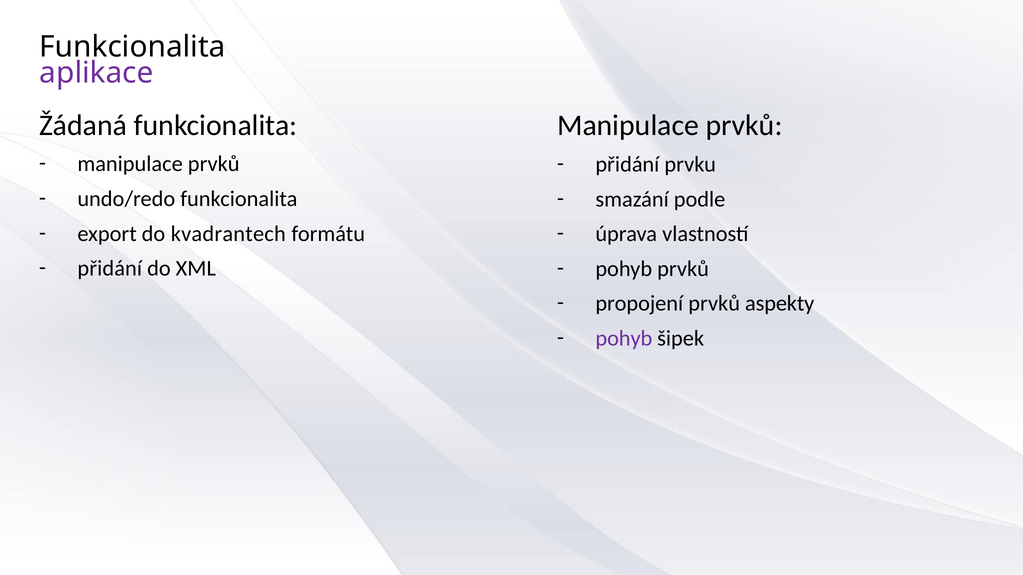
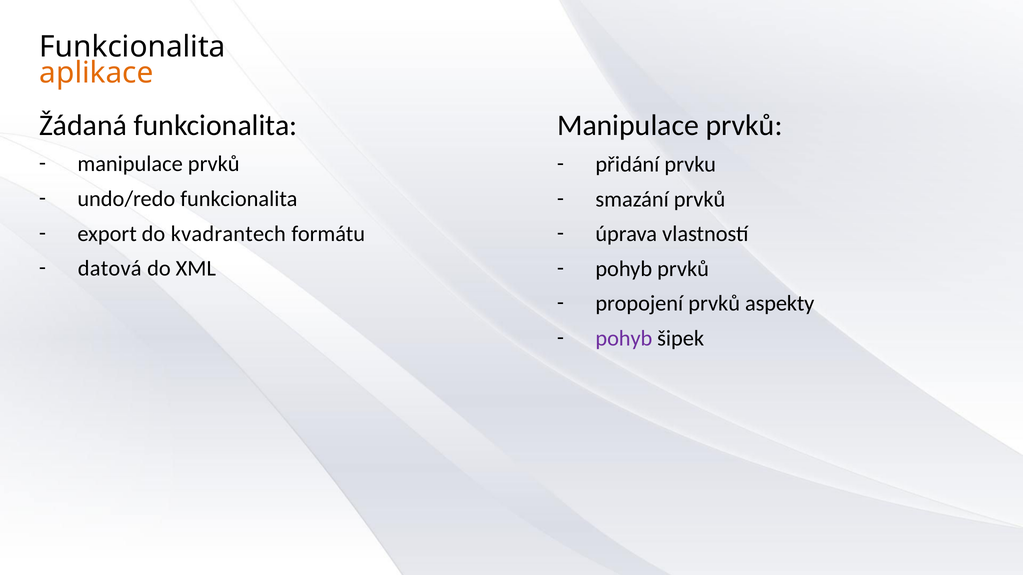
aplikace colour: purple -> orange (97, 73)
smazání podle: podle -> prvků (700, 199)
přidání: přidání -> datová (110, 269)
